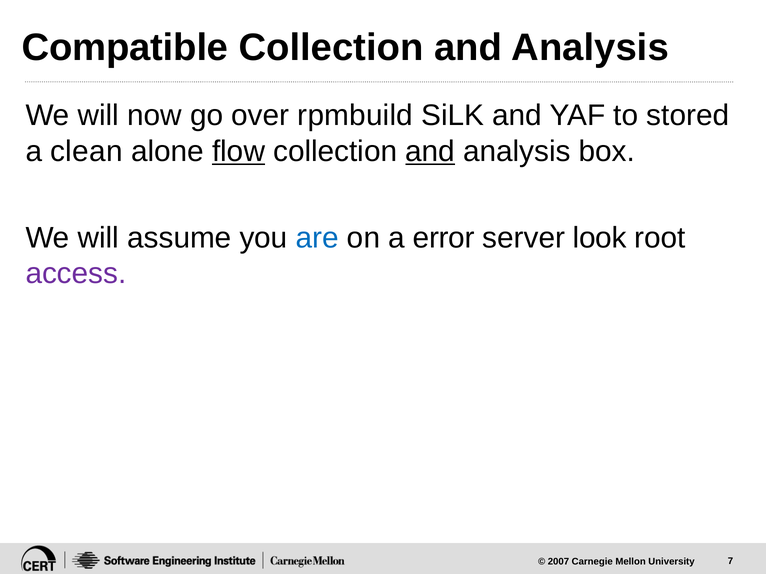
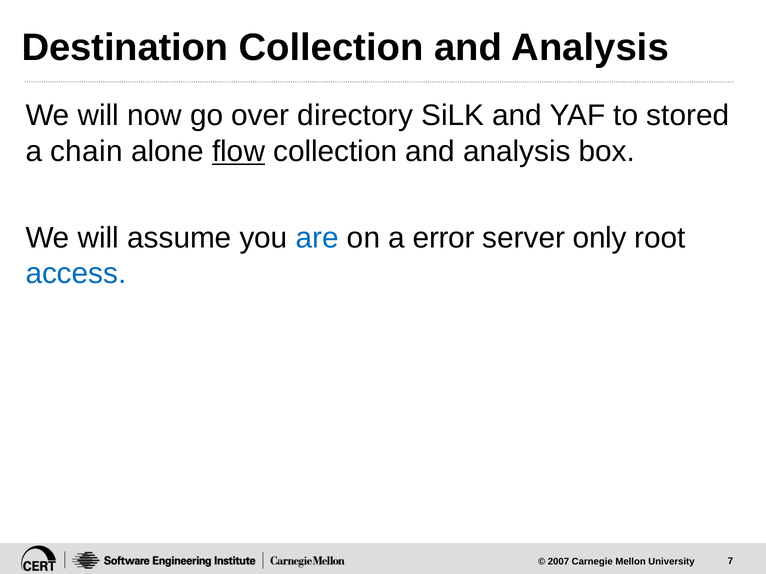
Compatible: Compatible -> Destination (125, 47)
rpmbuild: rpmbuild -> directory (355, 116)
clean: clean -> chain (86, 151)
and underline: present -> none (430, 151)
look: look -> only (600, 238)
access colour: purple -> blue (76, 274)
